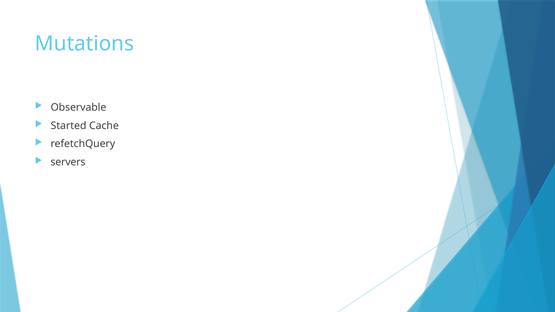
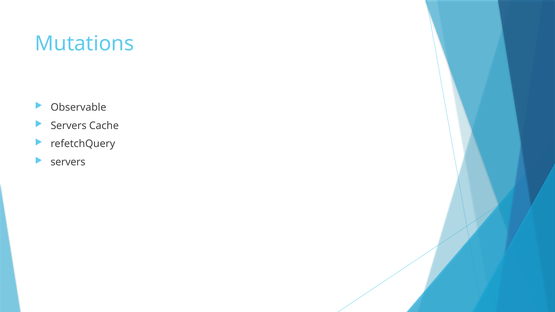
Started: Started -> Servers (69, 126)
